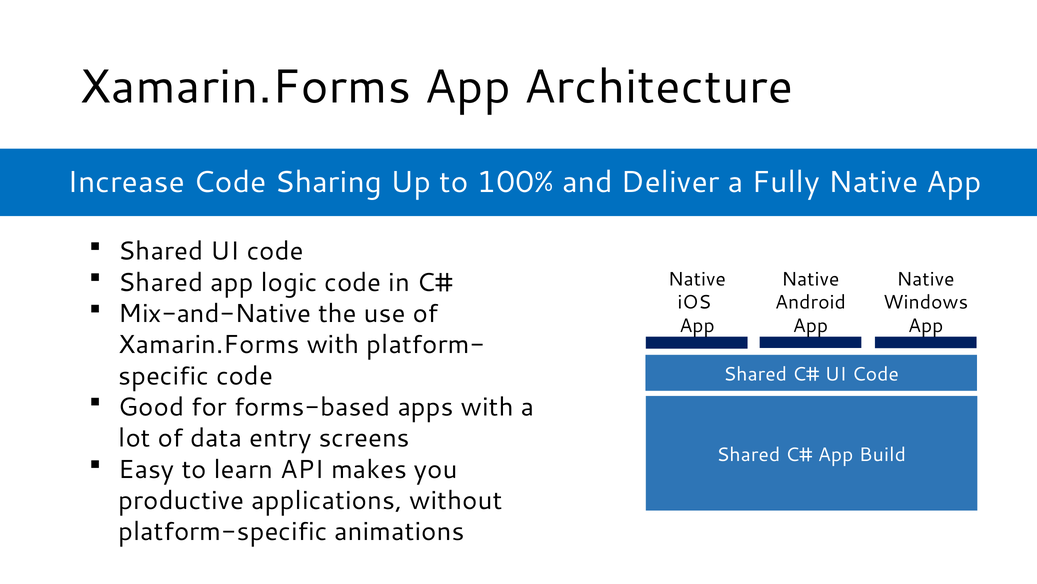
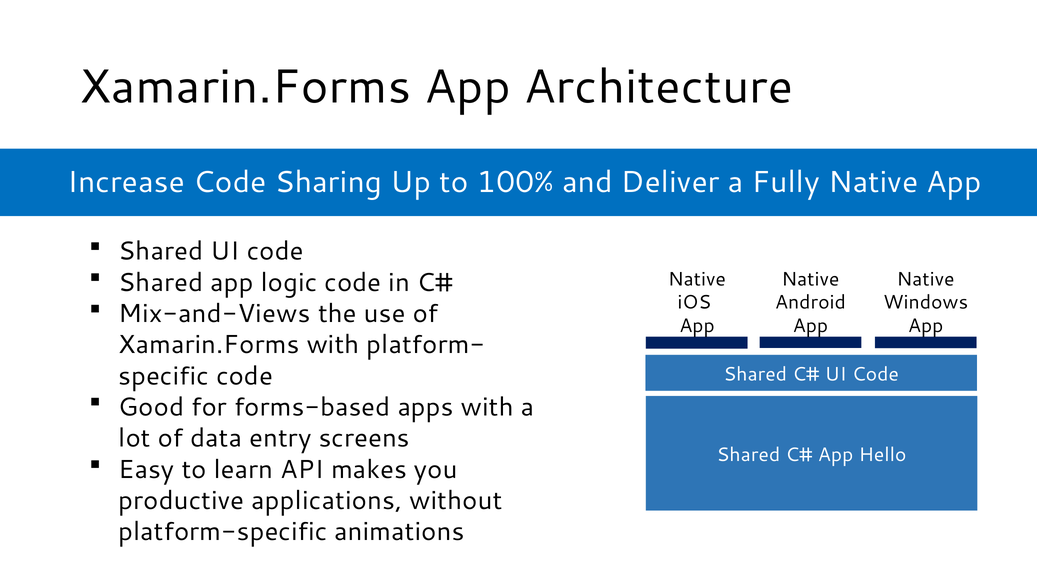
Mix-and-Native: Mix-and-Native -> Mix-and-Views (215, 313)
Build: Build -> Hello (883, 454)
